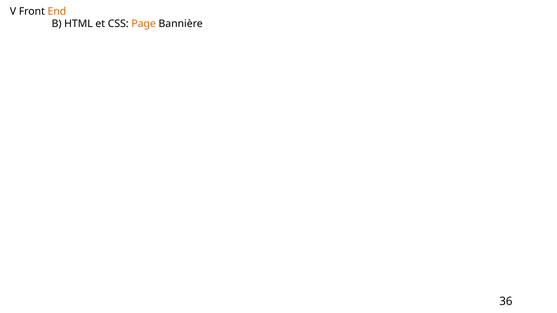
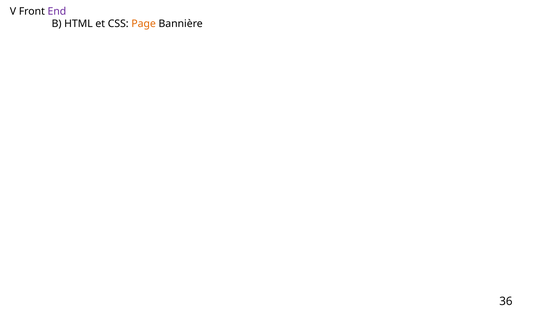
End colour: orange -> purple (57, 11)
